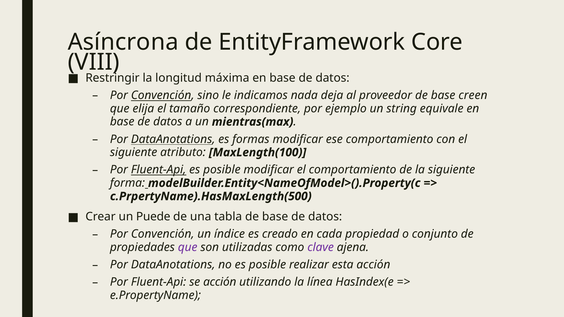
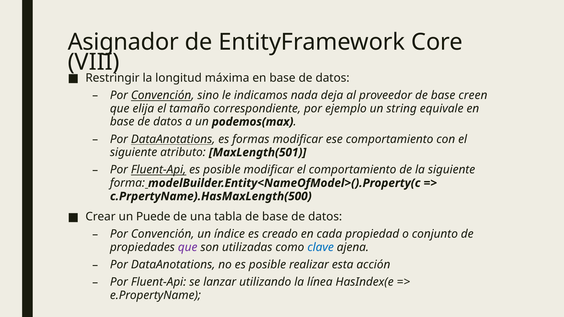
Asíncrona: Asíncrona -> Asignador (123, 42)
mientras(max: mientras(max -> podemos(max (253, 122)
MaxLength(100: MaxLength(100 -> MaxLength(501 (258, 153)
clave colour: purple -> blue (321, 247)
se acción: acción -> lanzar (220, 282)
